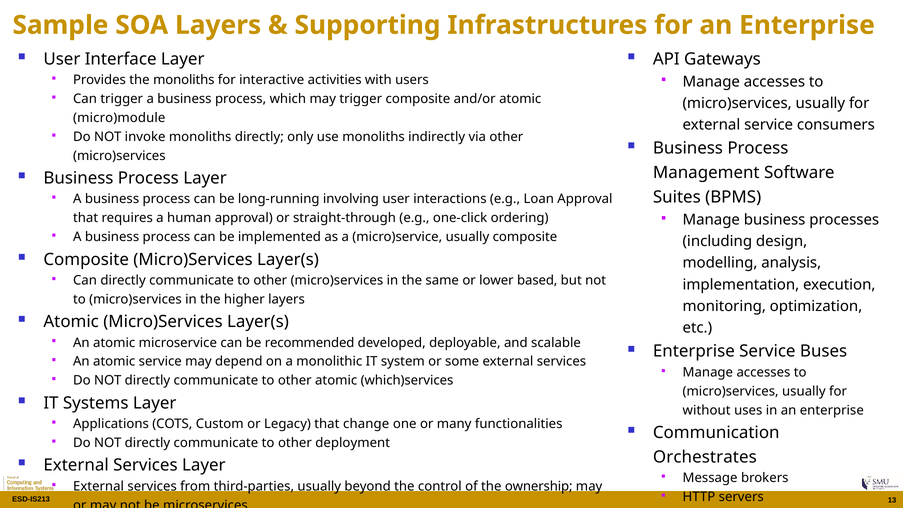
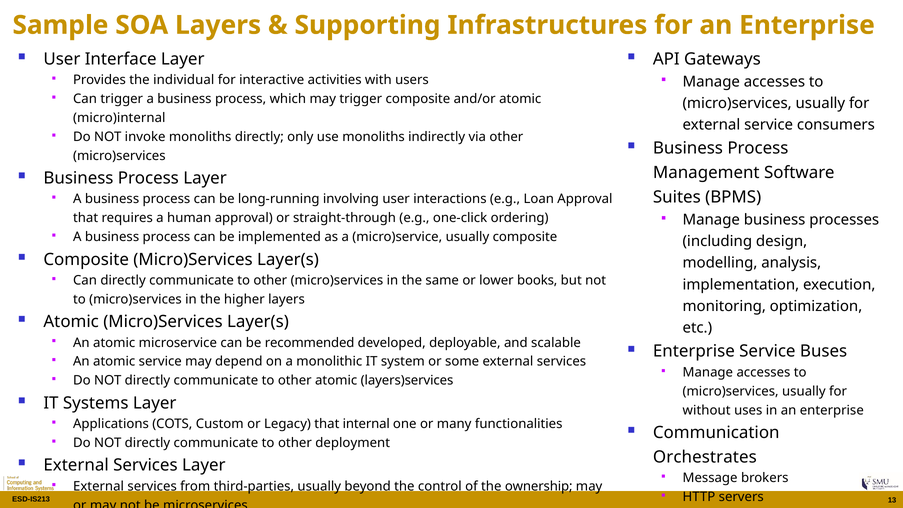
the monoliths: monoliths -> individual (184, 80)
micro)module: micro)module -> micro)internal (119, 118)
based: based -> books (537, 280)
which)services: which)services -> layers)services (407, 381)
change: change -> internal (366, 424)
